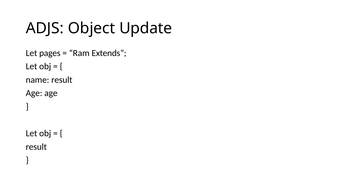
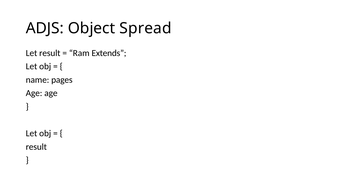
Update: Update -> Spread (146, 28)
Let pages: pages -> result (50, 53)
name result: result -> pages (62, 80)
